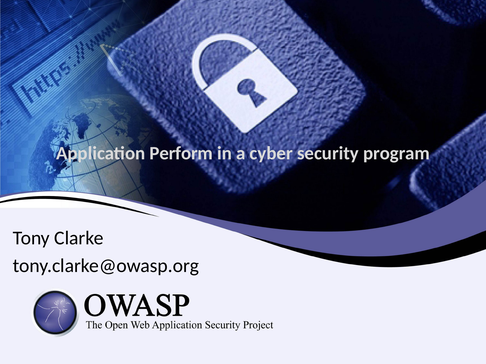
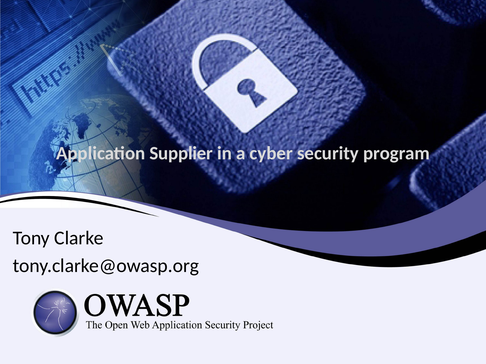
Perform: Perform -> Supplier (181, 154)
